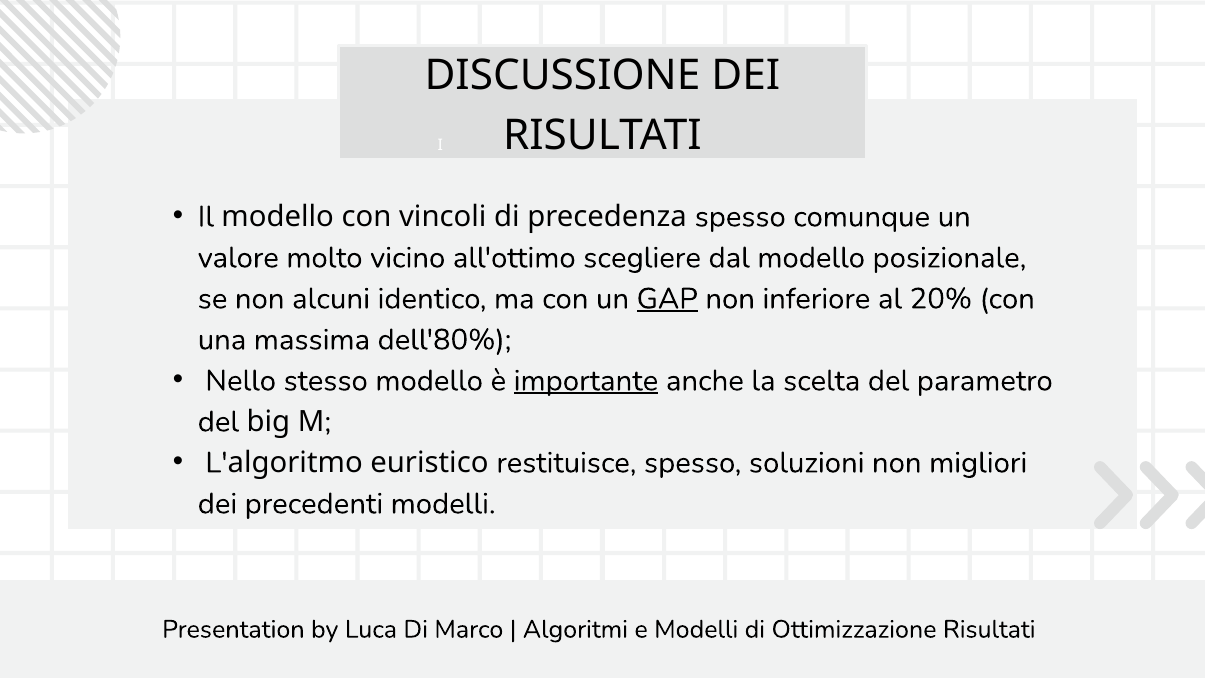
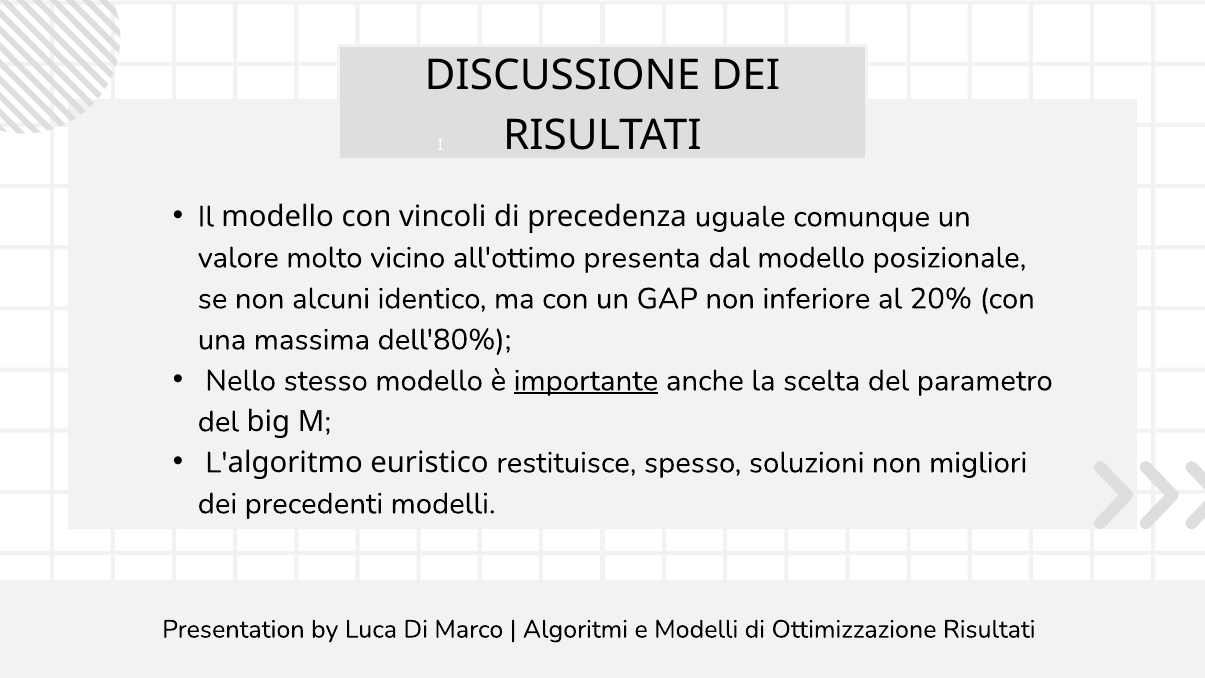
precedenza spesso: spesso -> uguale (740, 217)
scegliere: scegliere -> presenta (642, 258)
GAP underline: present -> none (667, 299)
